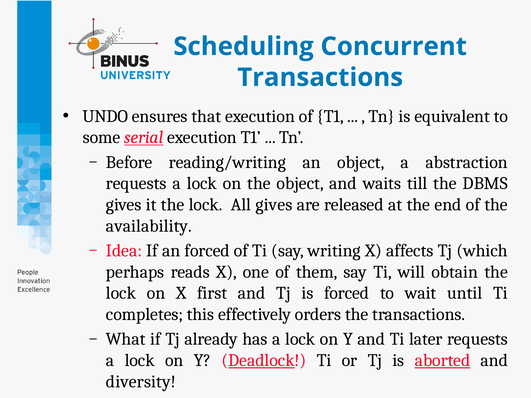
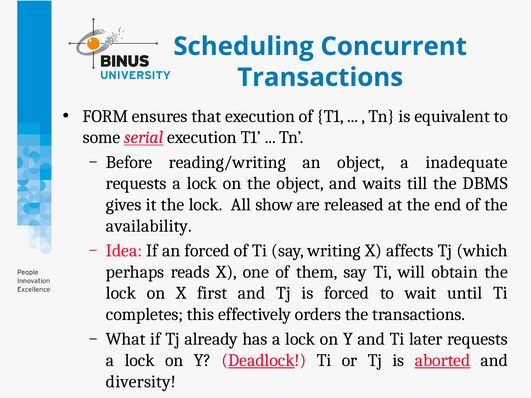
UNDO: UNDO -> FORM (105, 116)
abstraction: abstraction -> inadequate (467, 162)
All gives: gives -> show (274, 205)
